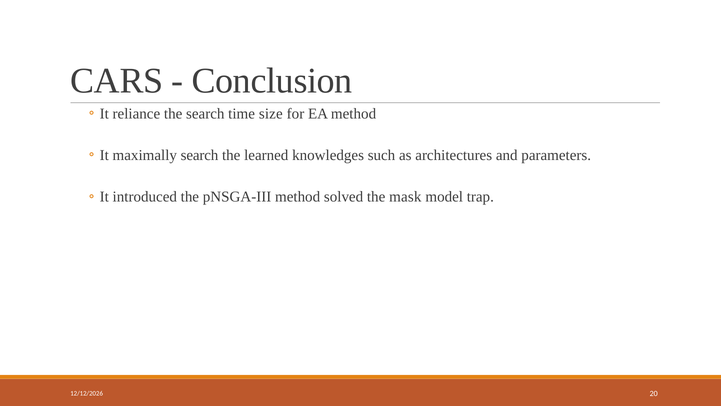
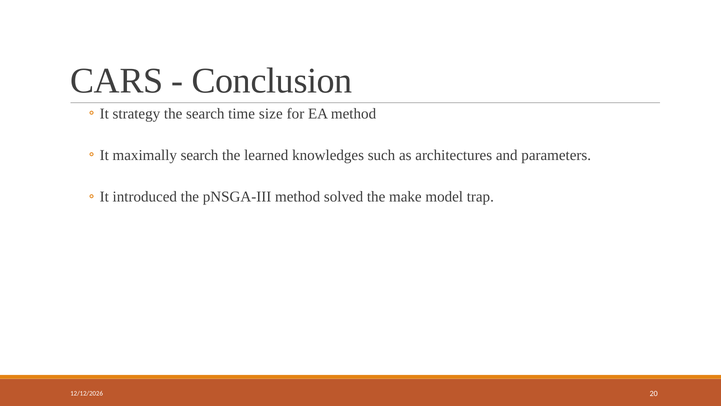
reliance: reliance -> strategy (136, 113)
mask: mask -> make (405, 197)
